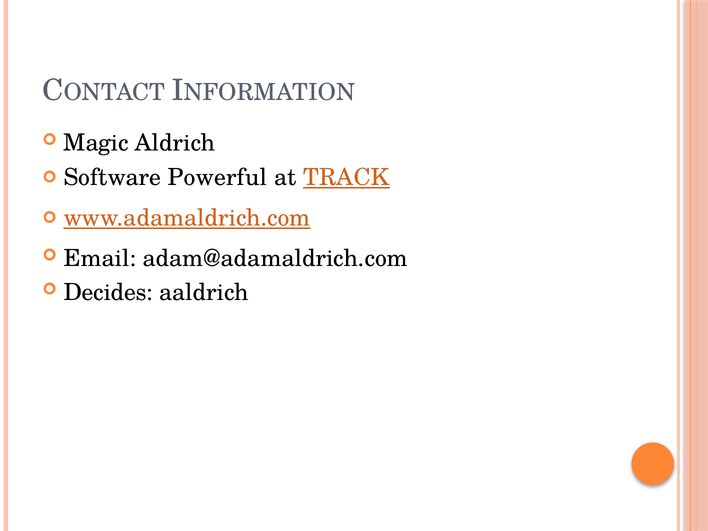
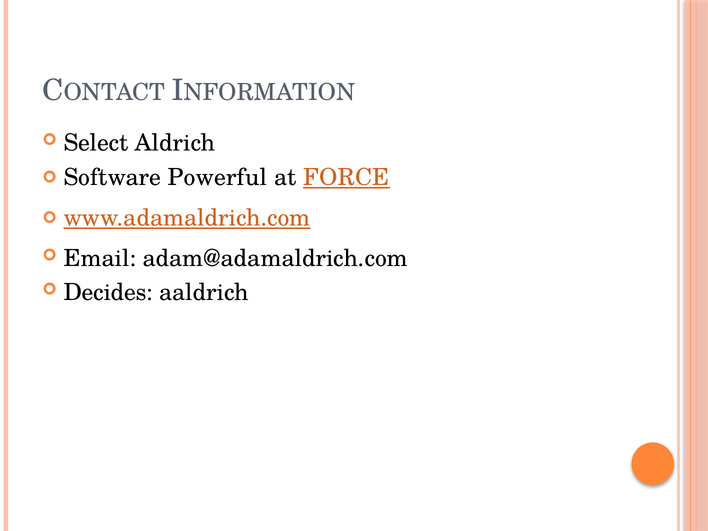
Magic: Magic -> Select (96, 143)
TRACK: TRACK -> FORCE (346, 177)
